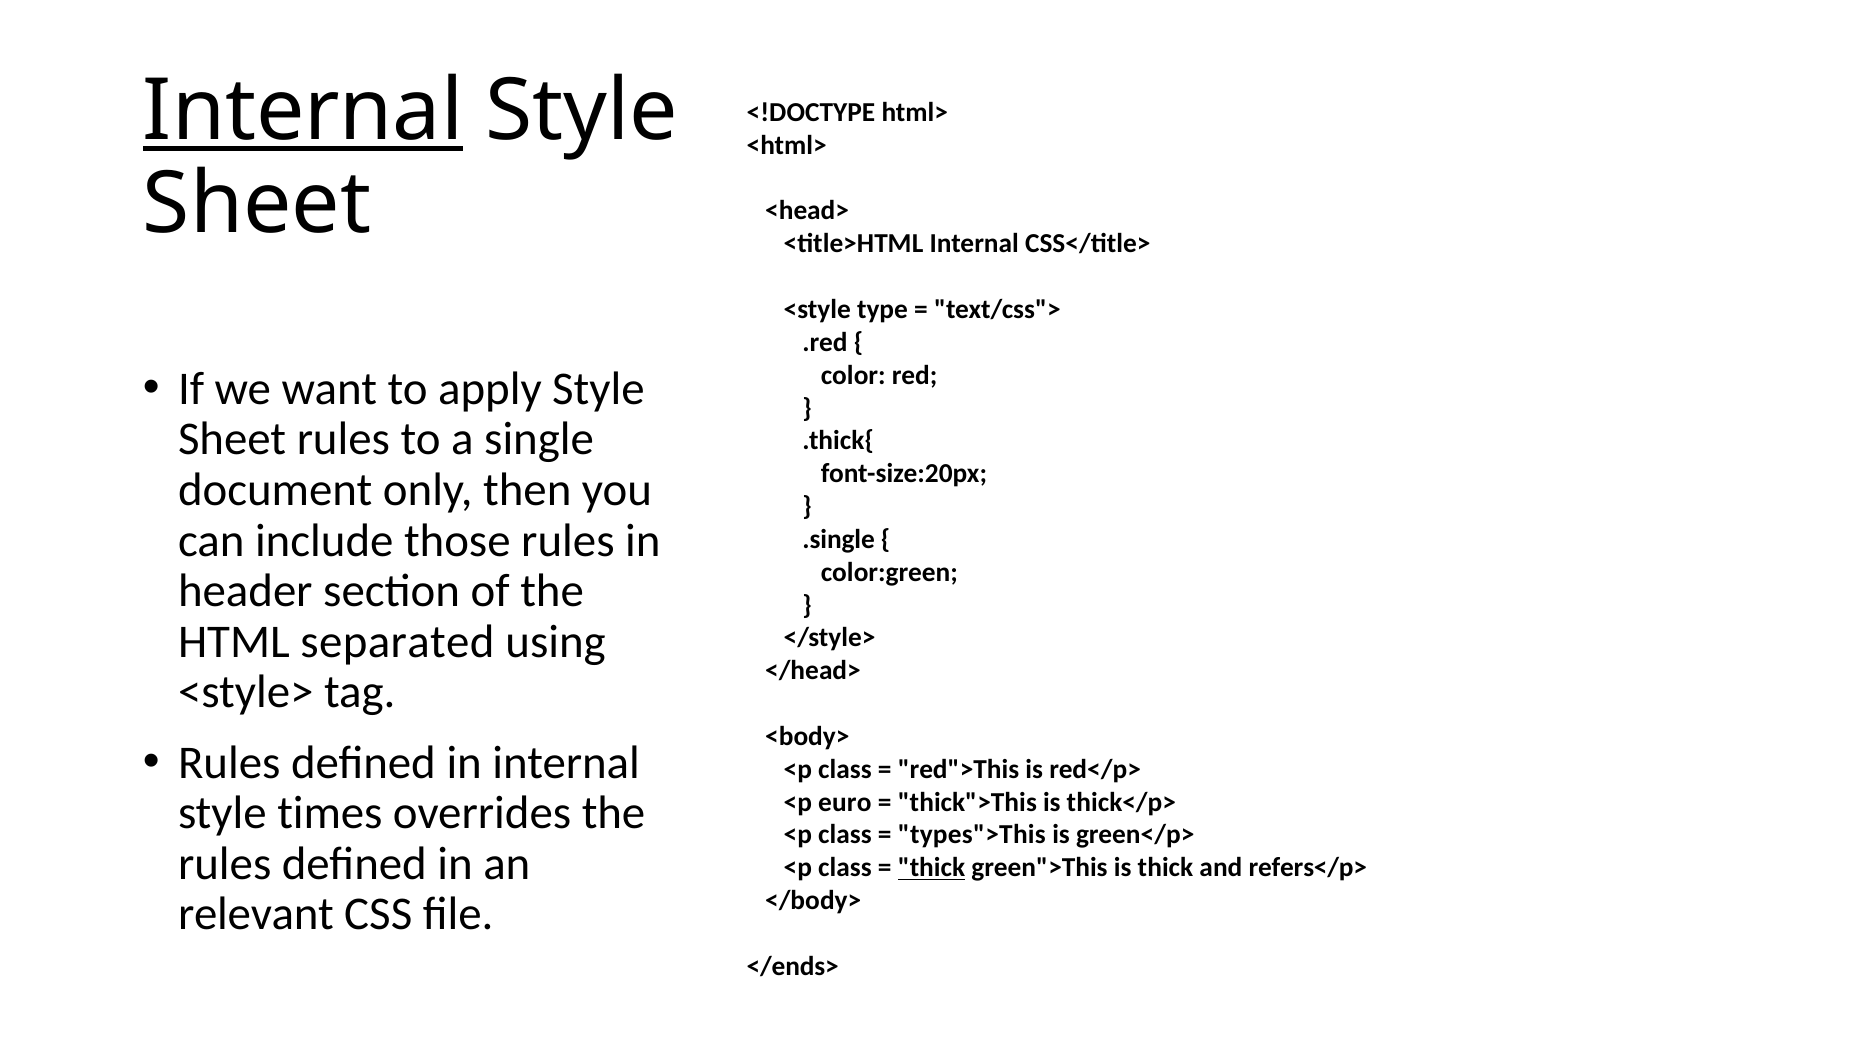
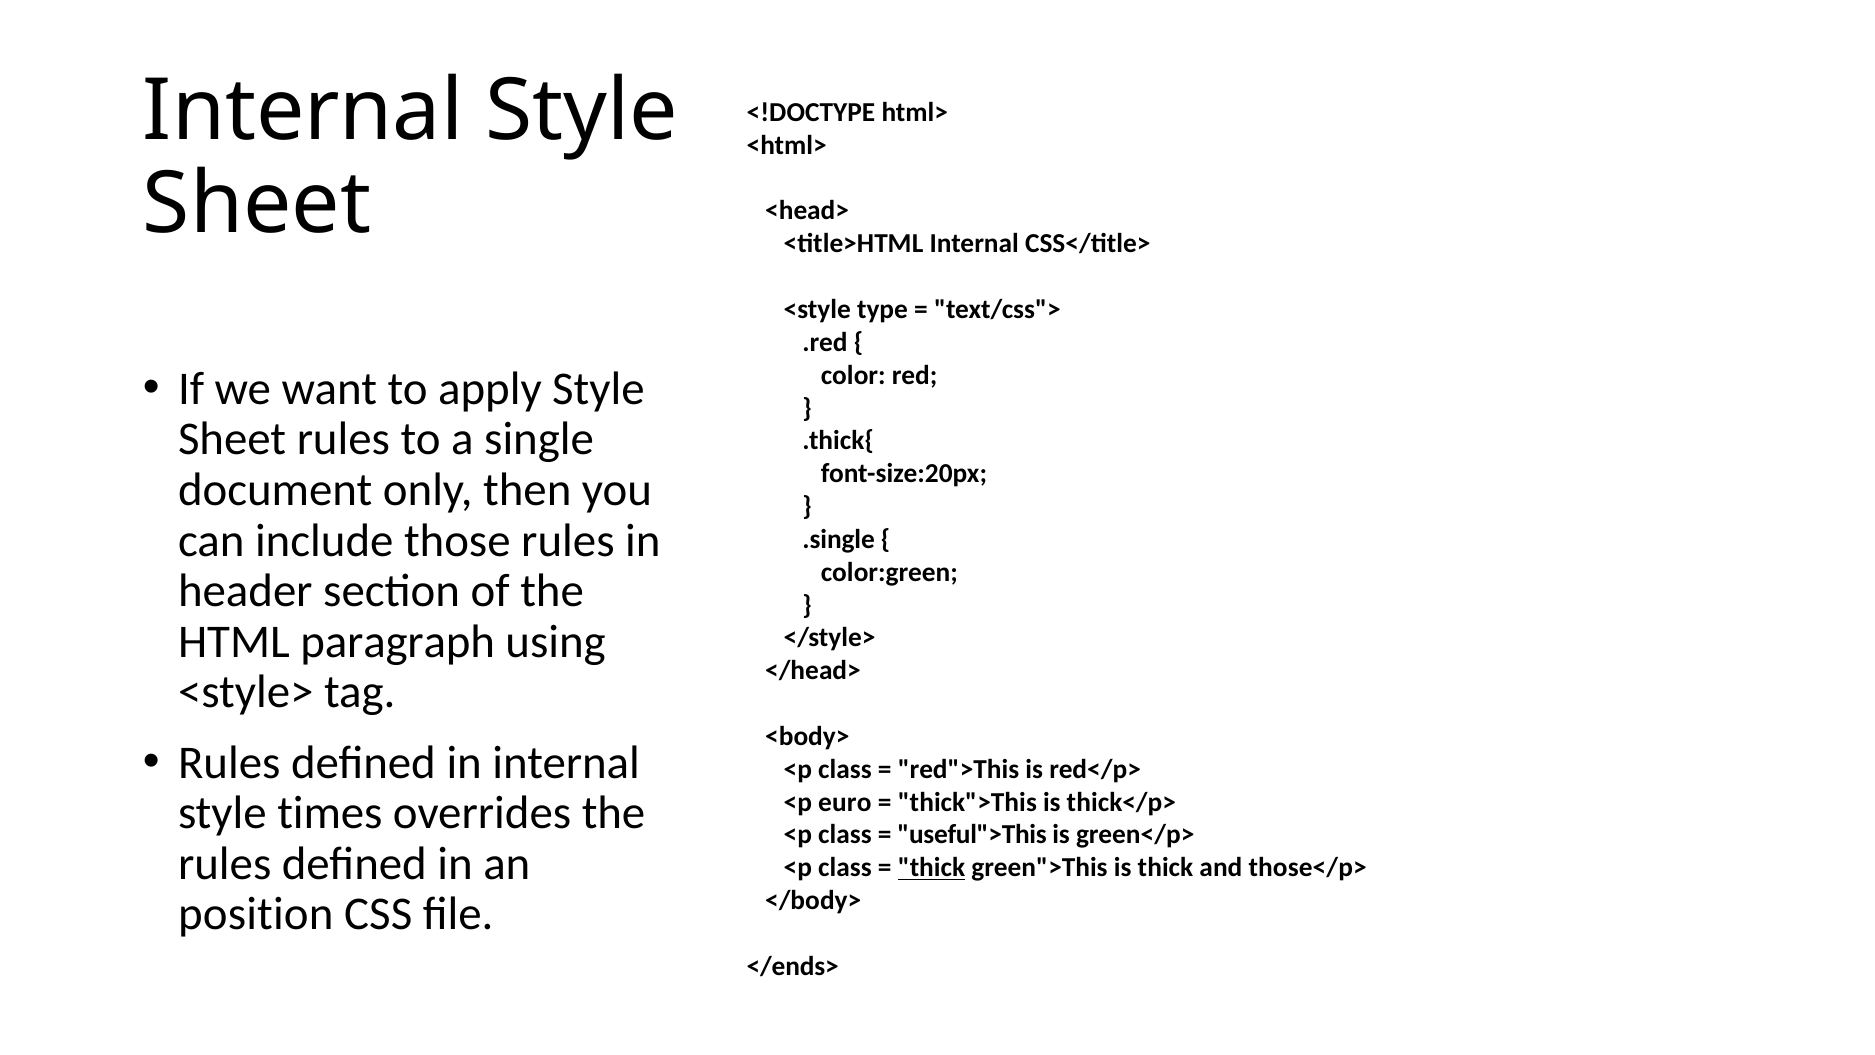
Internal underline: present -> none (303, 111)
separated: separated -> paragraph (398, 642)
types">This: types">This -> useful">This (972, 835)
refers</p>: refers</p> -> those</p> (1308, 867)
relevant: relevant -> position (256, 914)
